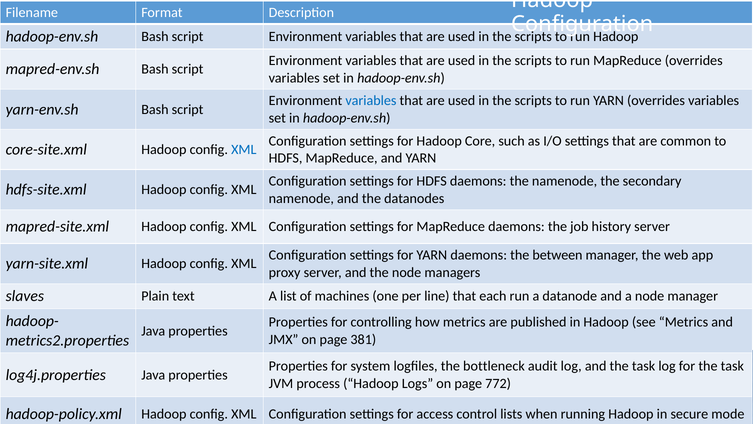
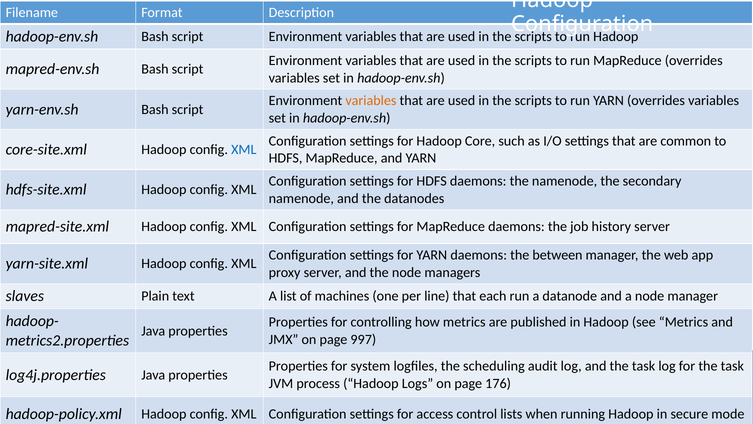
variables colour: blue -> orange (371, 101)
381: 381 -> 997 (363, 339)
bottleneck: bottleneck -> scheduling (494, 366)
772: 772 -> 176 (498, 383)
